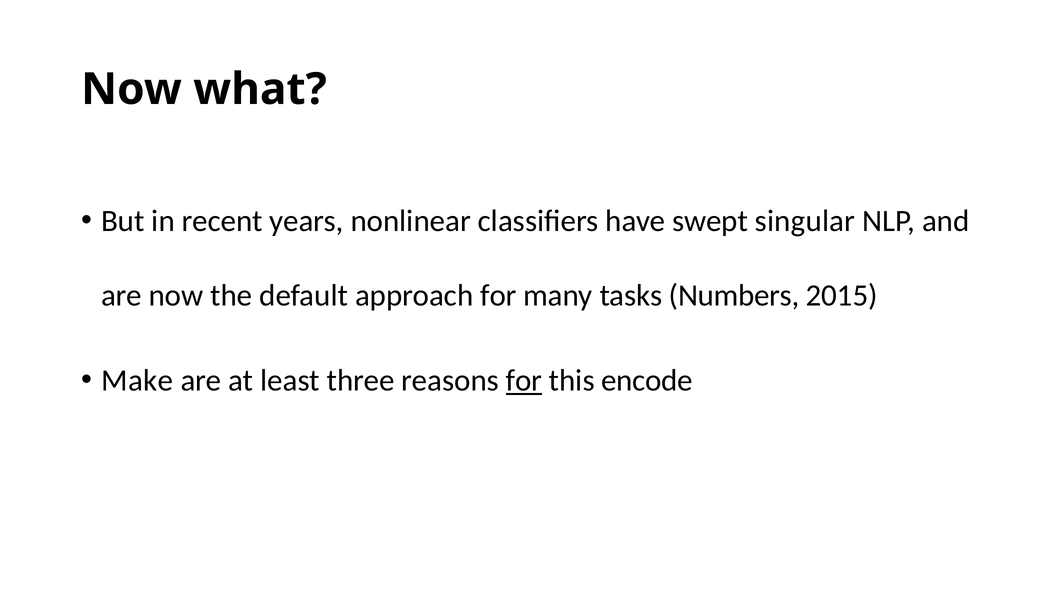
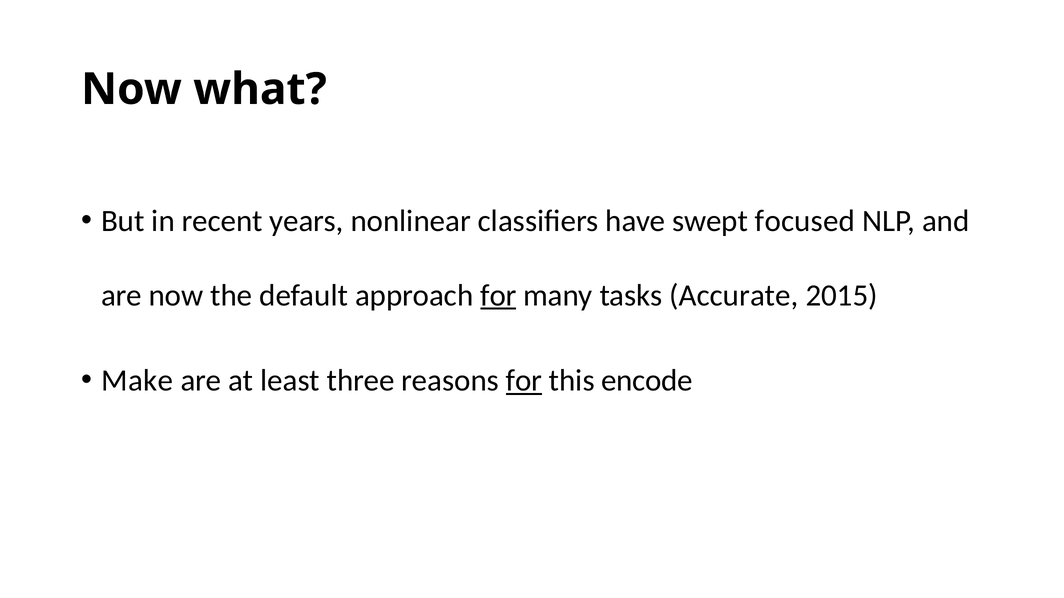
singular: singular -> focused (805, 221)
for underline: none -> present (498, 296)
Numbers: Numbers -> Accurate (734, 296)
